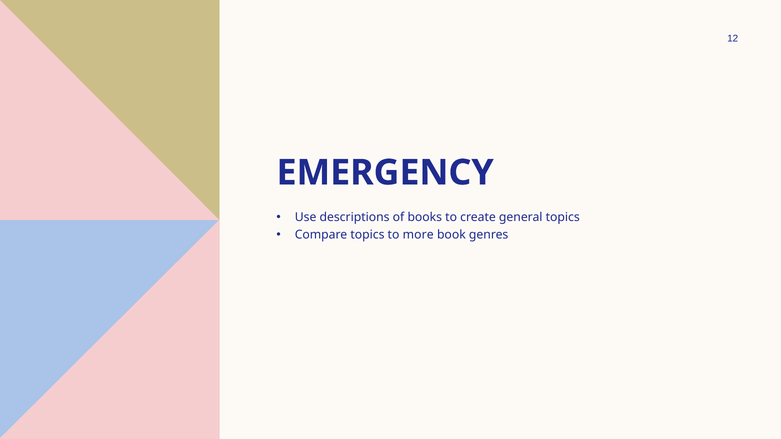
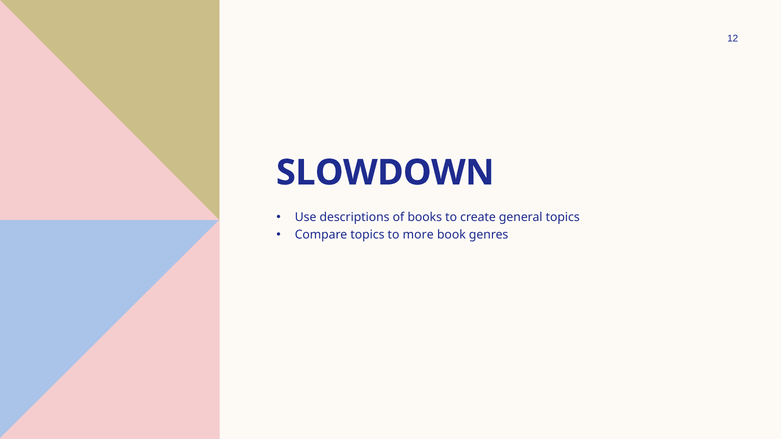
EMERGENCY: EMERGENCY -> SLOWDOWN (385, 173)
